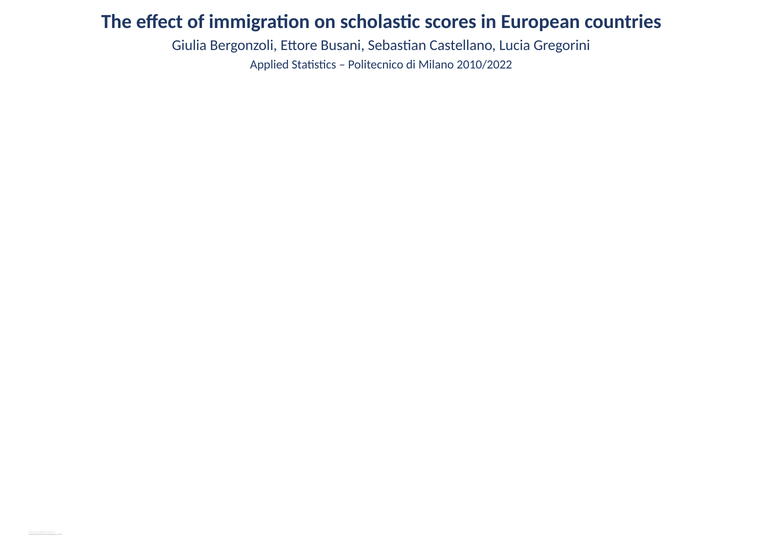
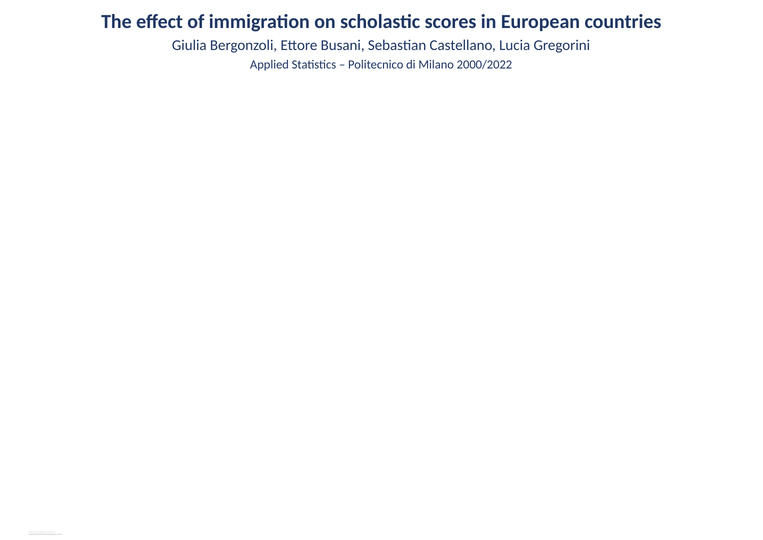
2010/2022: 2010/2022 -> 2000/2022 (484, 65)
